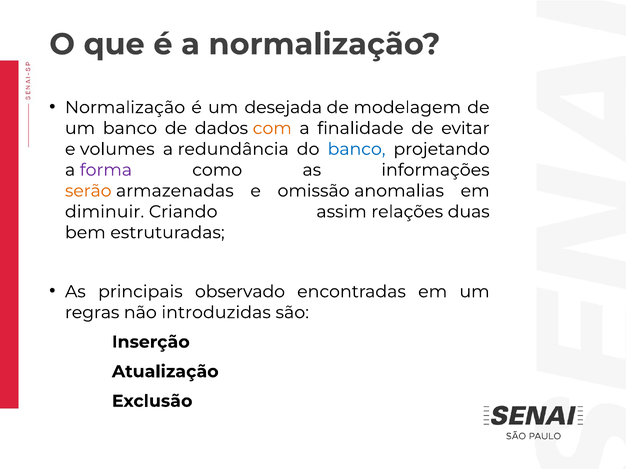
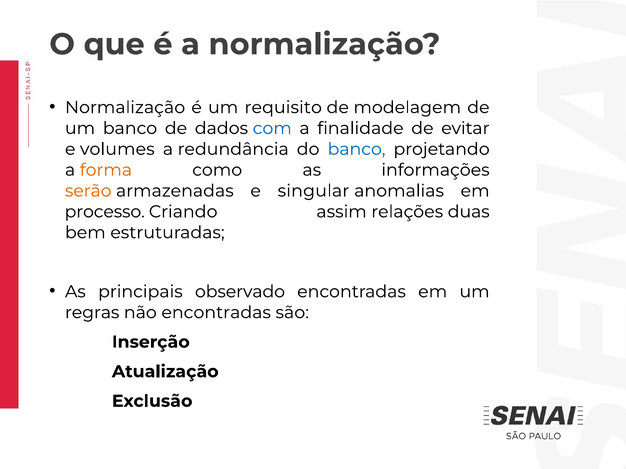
desejada: desejada -> requisito (283, 108)
com colour: orange -> blue (272, 128)
forma colour: purple -> orange (106, 170)
omissão: omissão -> singular (313, 191)
diminuir: diminuir -> processo (105, 212)
não introduzidas: introduzidas -> encontradas (216, 313)
